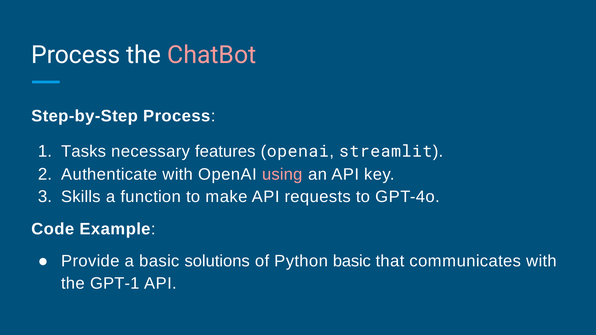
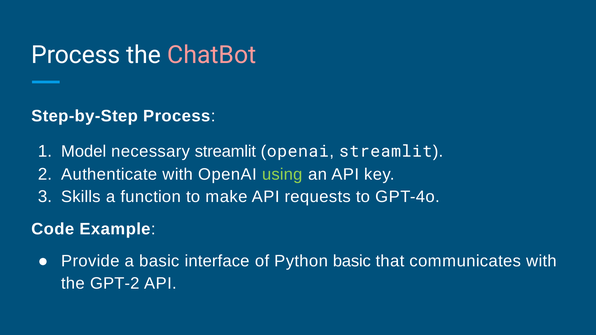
Tasks: Tasks -> Model (84, 151)
necessary features: features -> streamlit (225, 151)
using colour: pink -> light green (282, 175)
solutions: solutions -> interface (217, 261)
GPT-1: GPT-1 -> GPT-2 (115, 284)
